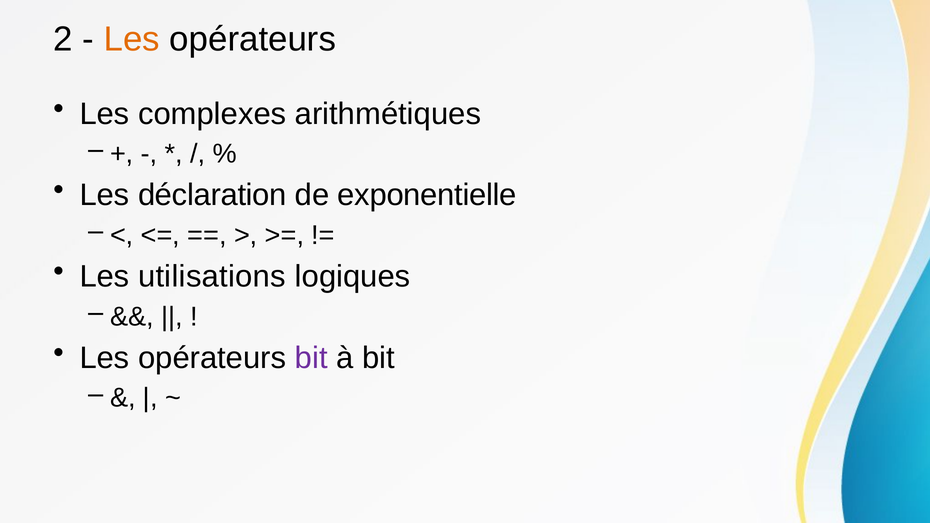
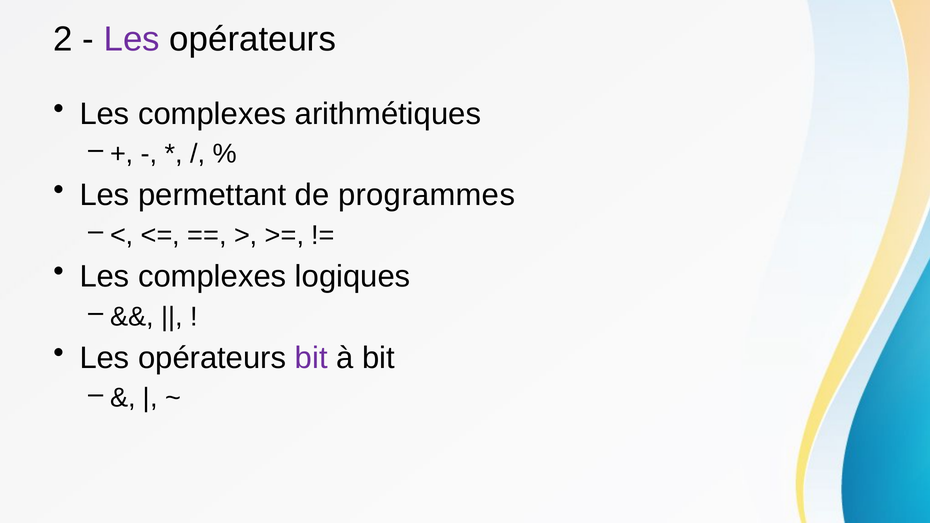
Les colour: orange -> purple (132, 39)
déclaration: déclaration -> permettant (212, 195)
exponentielle: exponentielle -> programmes (427, 195)
utilisations: utilisations -> complexes (212, 277)
